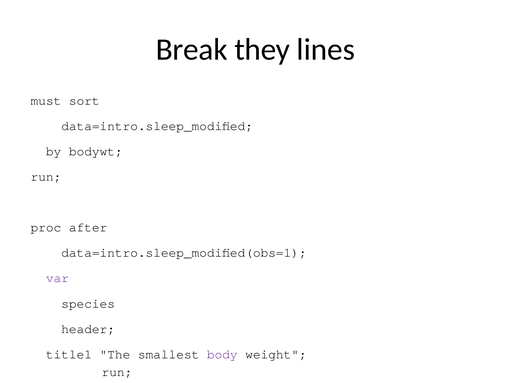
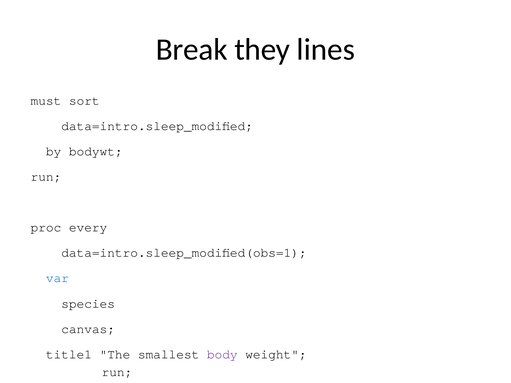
after: after -> every (88, 227)
var colour: purple -> blue (57, 278)
header: header -> canvas (88, 329)
